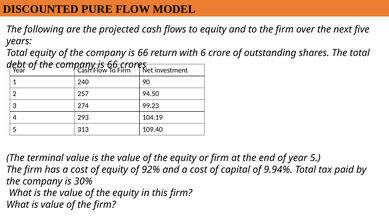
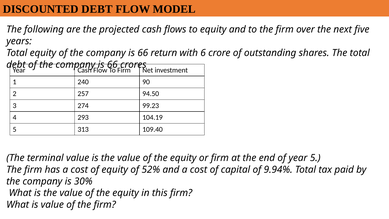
DISCOUNTED PURE: PURE -> DEBT (97, 9)
92%: 92% -> 52% (151, 170)
